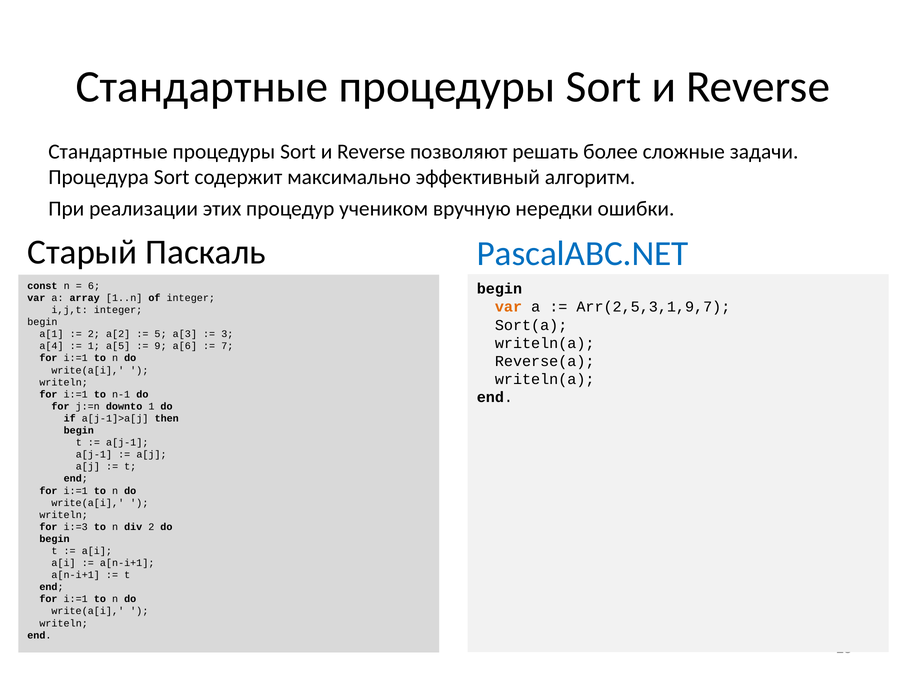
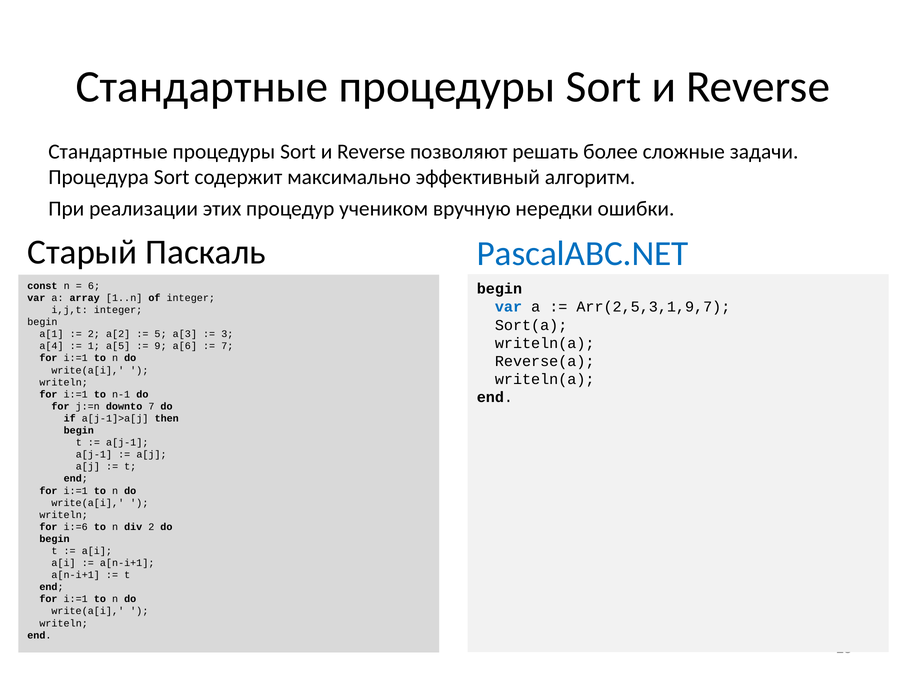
var colour: orange -> blue (508, 307)
downto 1: 1 -> 7 (151, 407)
i:=3: i:=3 -> i:=6 (76, 527)
